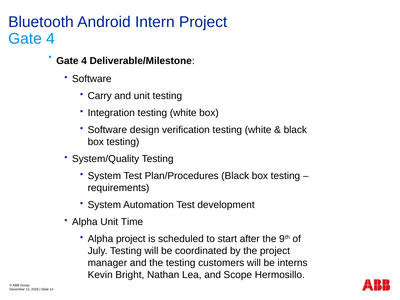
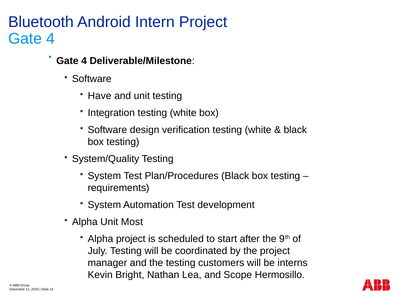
Carry: Carry -> Have (100, 96)
Time: Time -> Most (132, 222)
